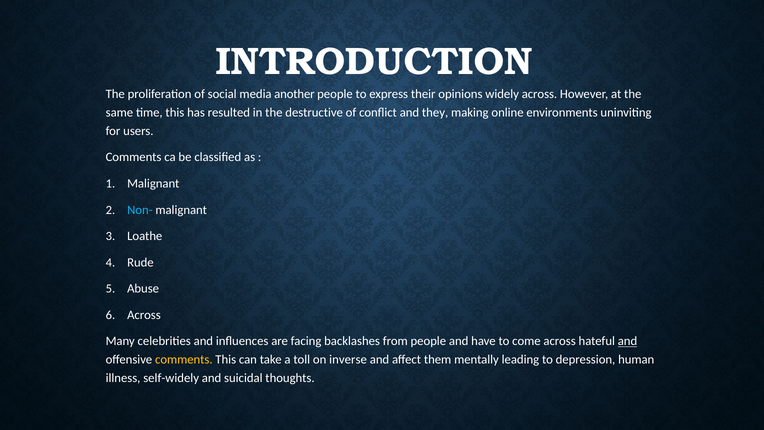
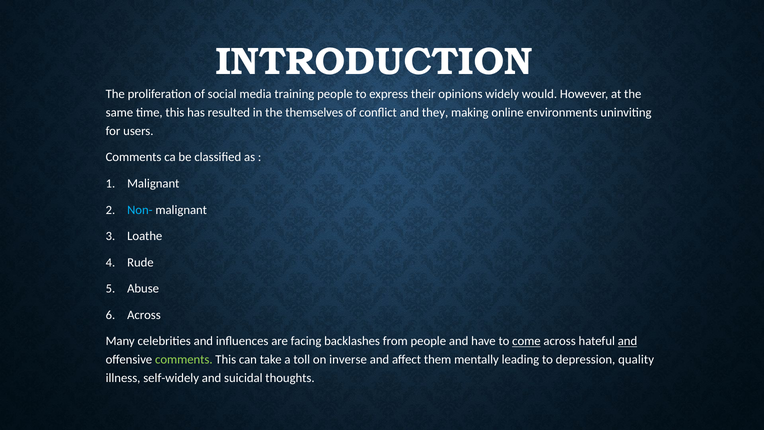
another: another -> training (294, 94)
widely across: across -> would (539, 94)
destructive: destructive -> themselves (314, 113)
come underline: none -> present (526, 341)
comments colour: yellow -> light green (184, 359)
human: human -> quality (636, 359)
